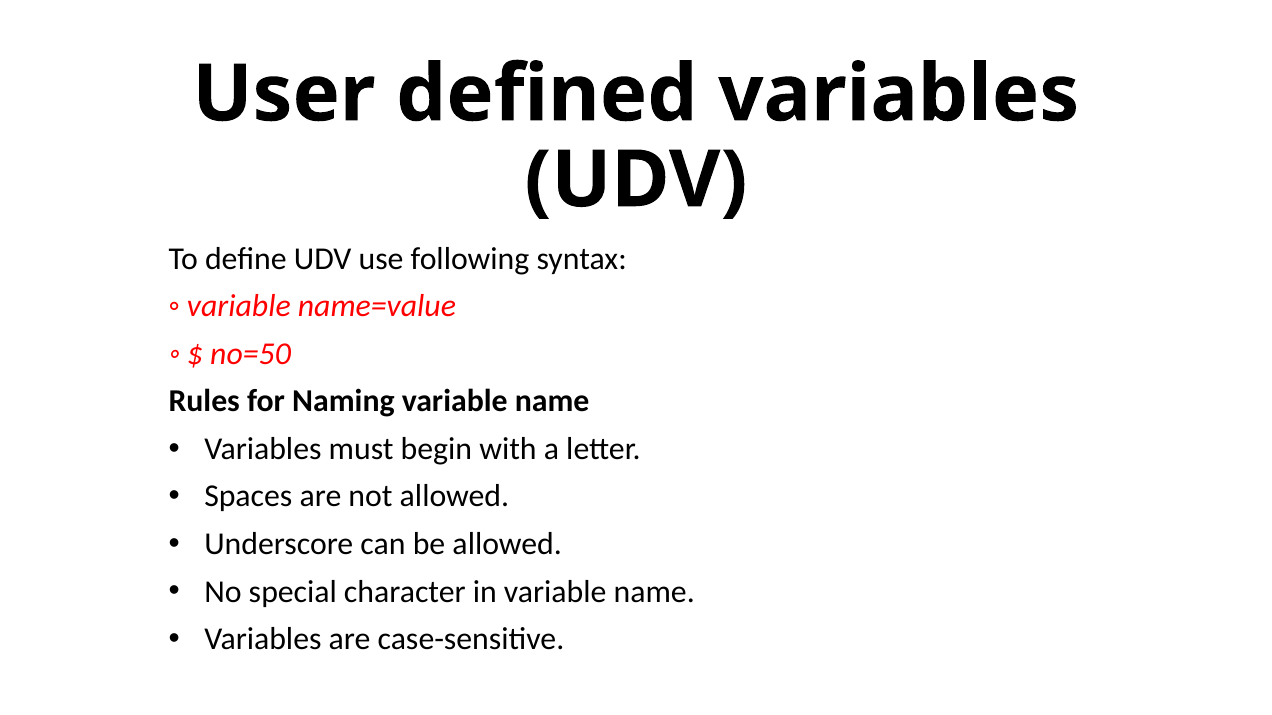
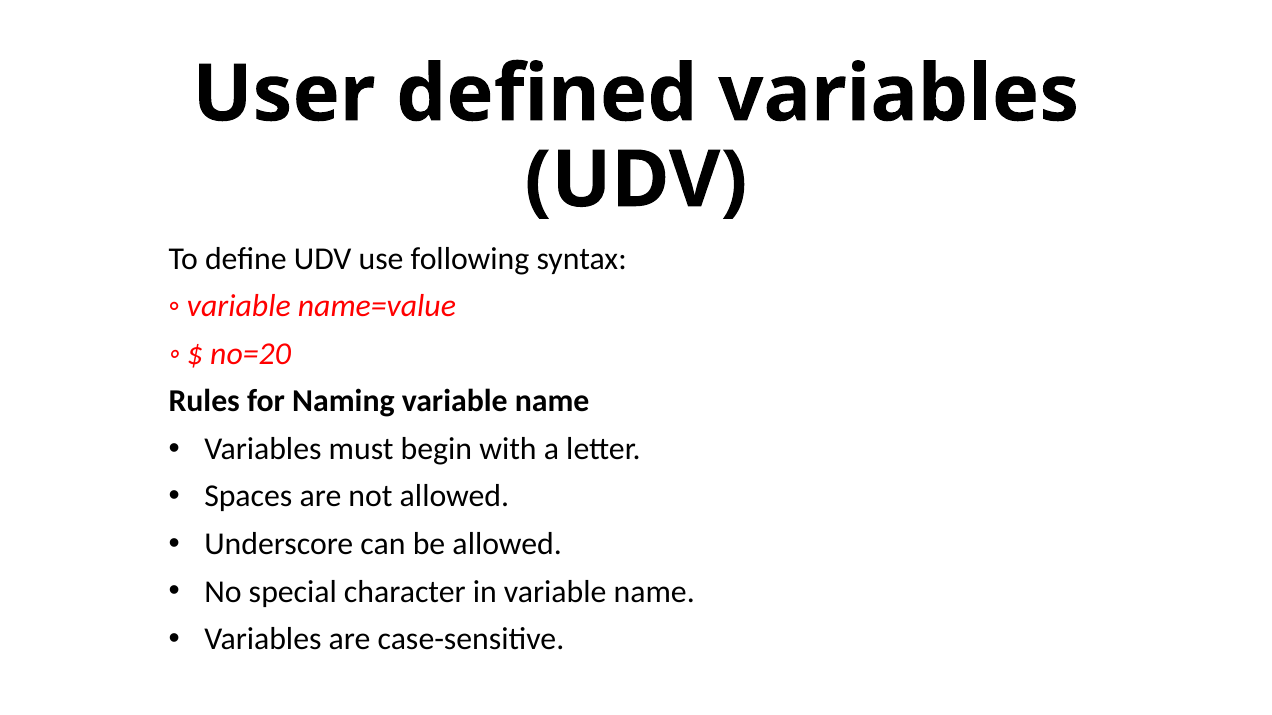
no=50: no=50 -> no=20 (251, 354)
